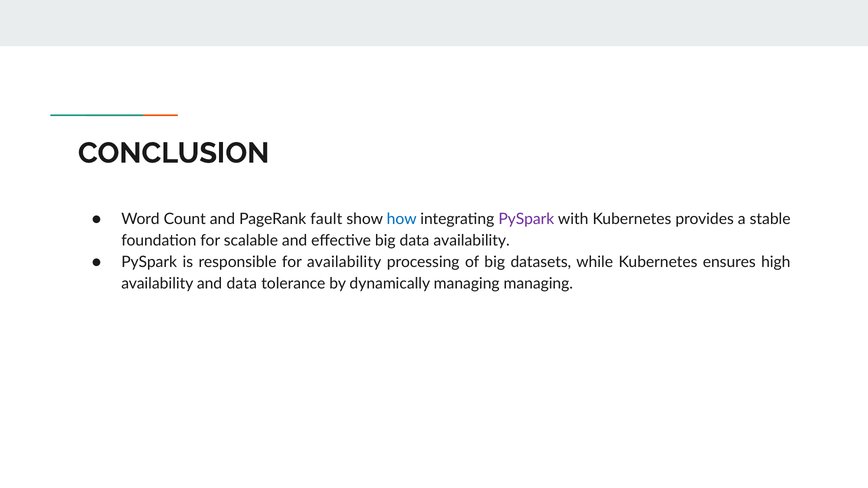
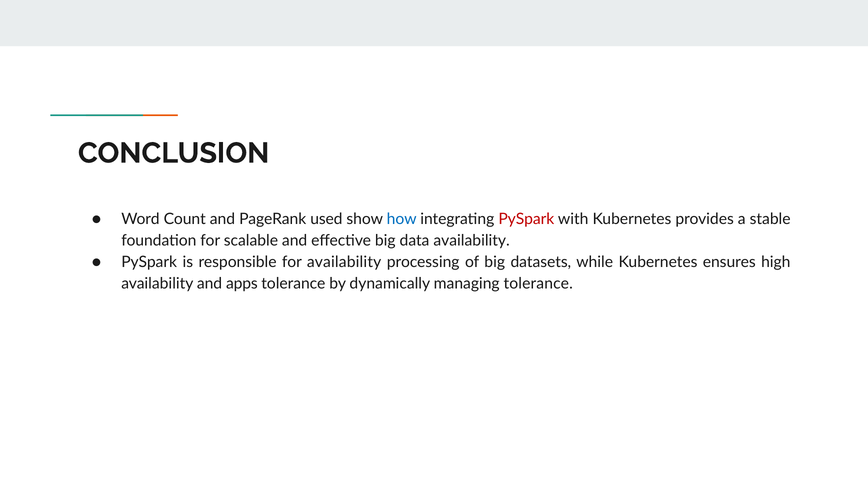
fault: fault -> used (326, 219)
PySpark colour: purple -> red (526, 219)
and data: data -> apps (242, 284)
managing managing: managing -> tolerance (538, 284)
